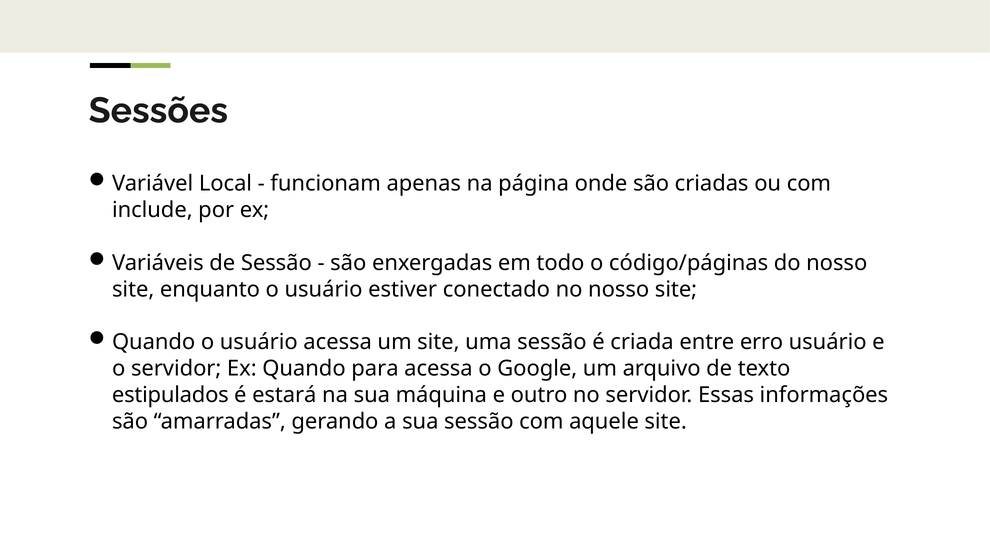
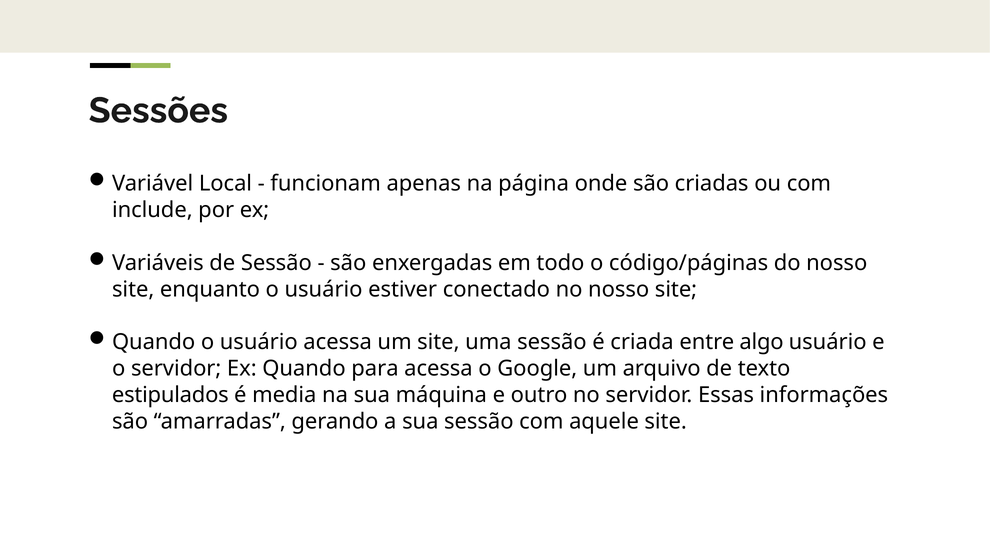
erro: erro -> algo (762, 342)
estará: estará -> media (284, 395)
